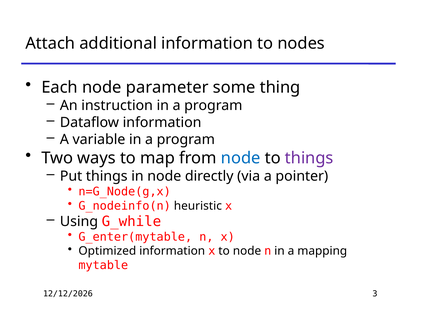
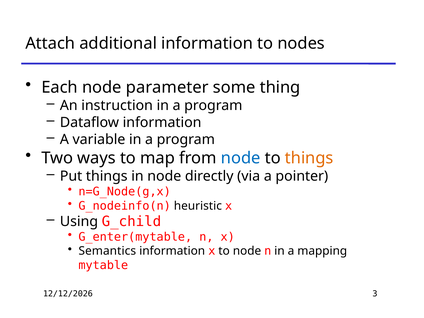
things colour: purple -> orange (309, 158)
G_while: G_while -> G_child (131, 222)
Optimized: Optimized -> Semantics (107, 251)
